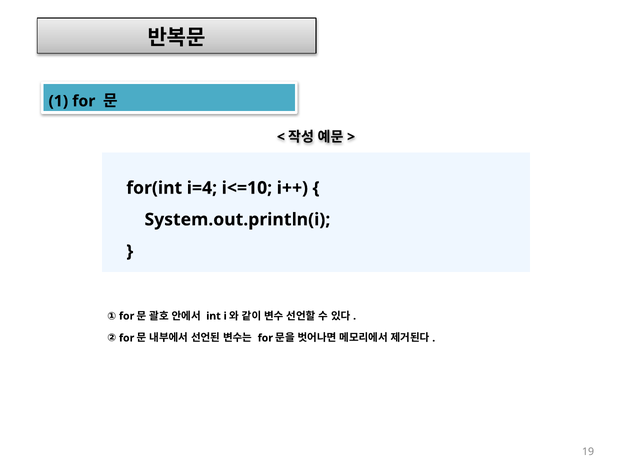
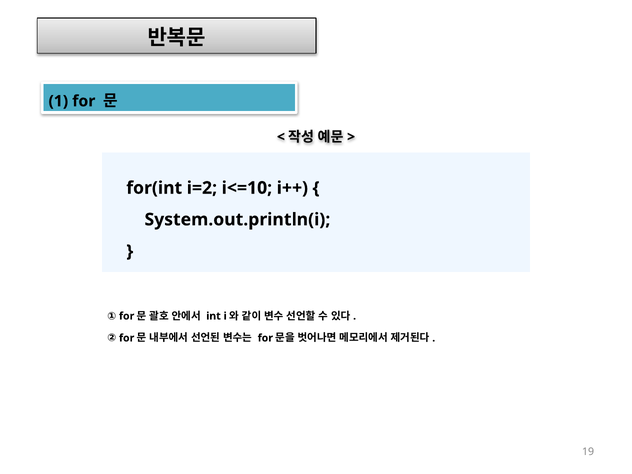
i=4: i=4 -> i=2 (202, 188)
